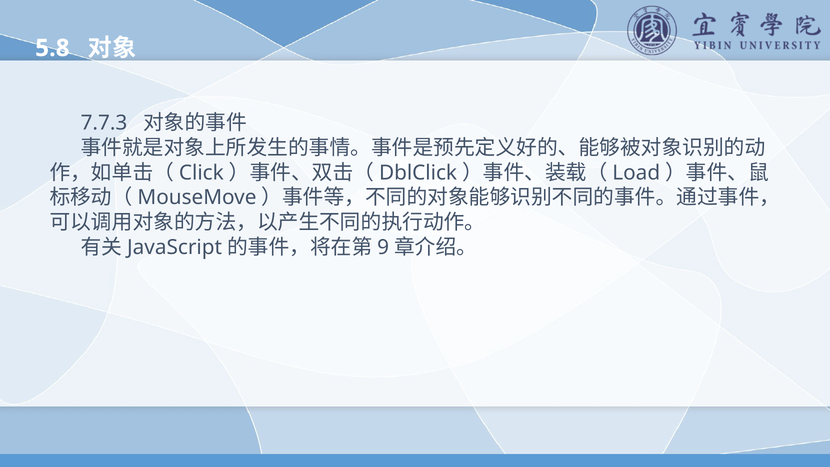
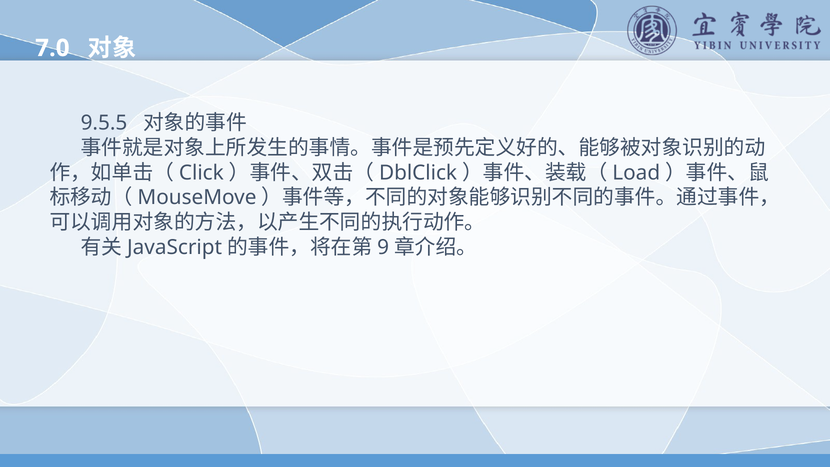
5.8: 5.8 -> 7.0 (52, 48)
7.7.3: 7.7.3 -> 9.5.5 (104, 123)
